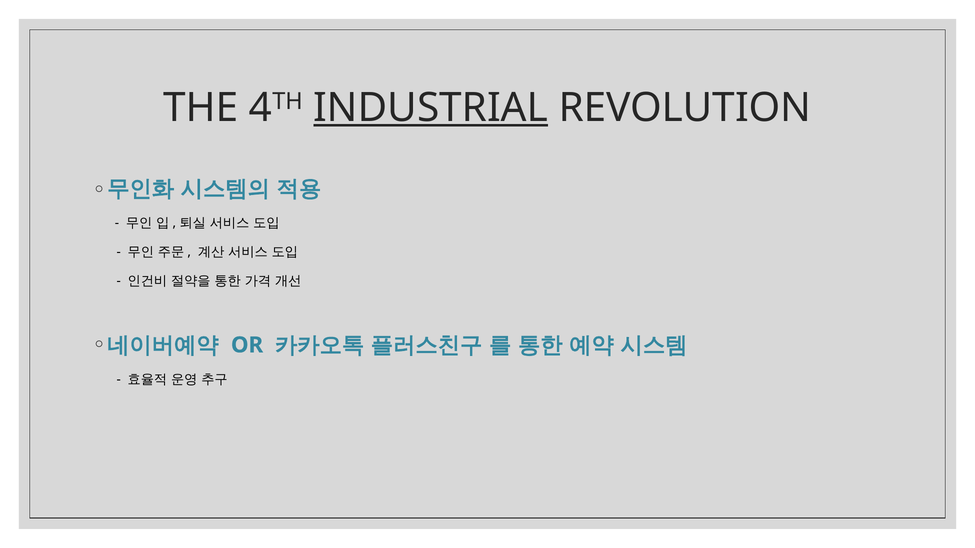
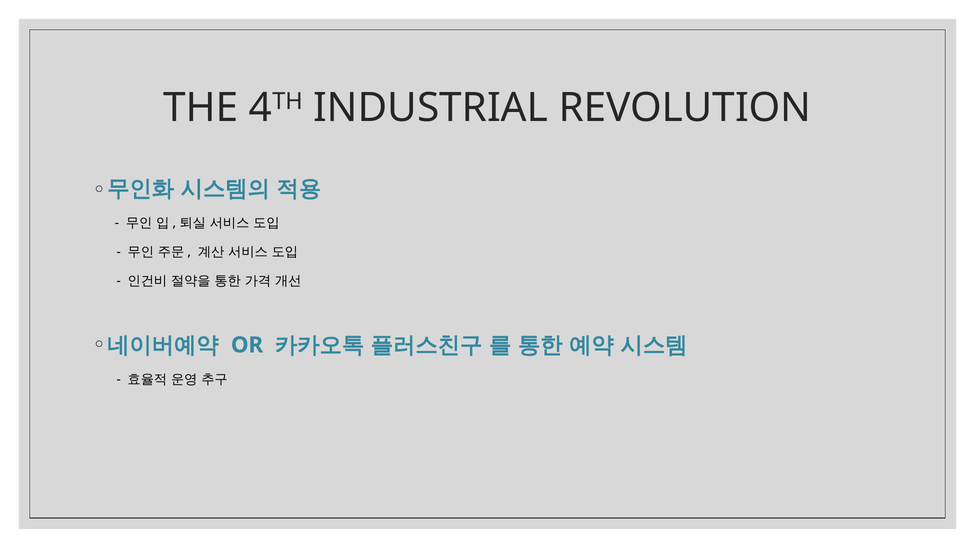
INDUSTRIAL underline: present -> none (431, 108)
